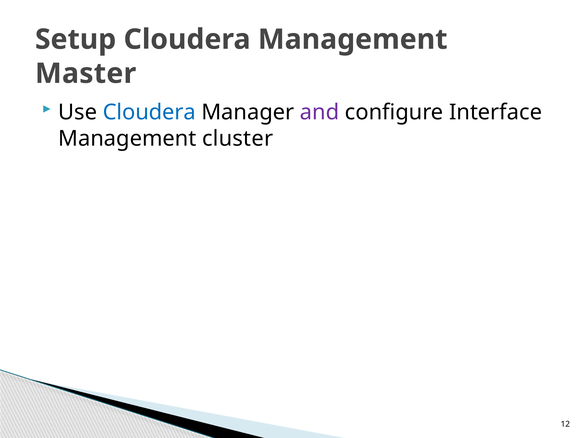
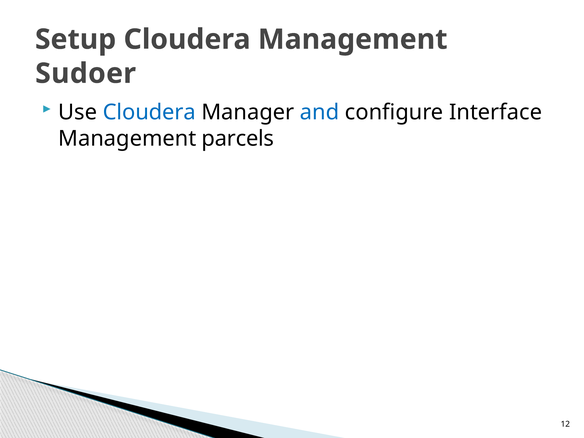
Master: Master -> Sudoer (86, 73)
and colour: purple -> blue (320, 112)
cluster: cluster -> parcels (238, 138)
